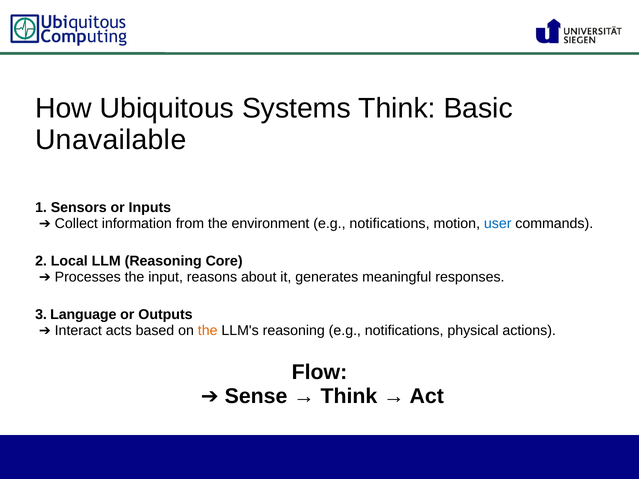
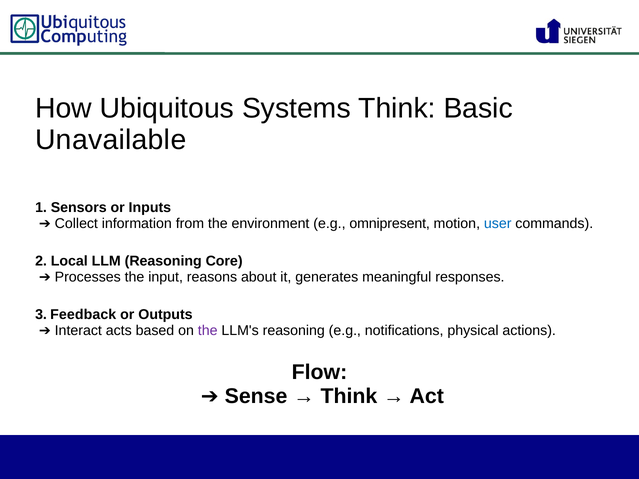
environment e.g notifications: notifications -> omnipresent (390, 224)
Language: Language -> Feedback (83, 315)
the colour: orange -> purple (208, 331)
